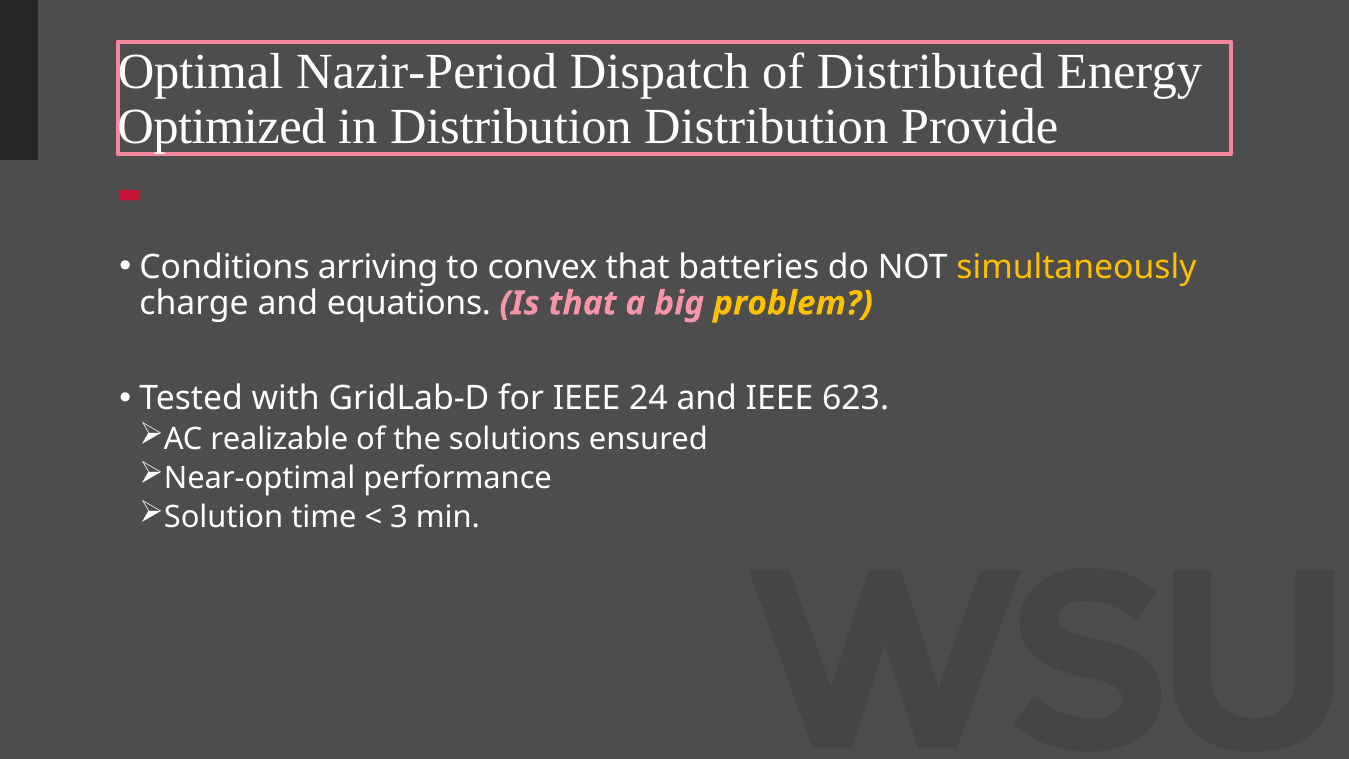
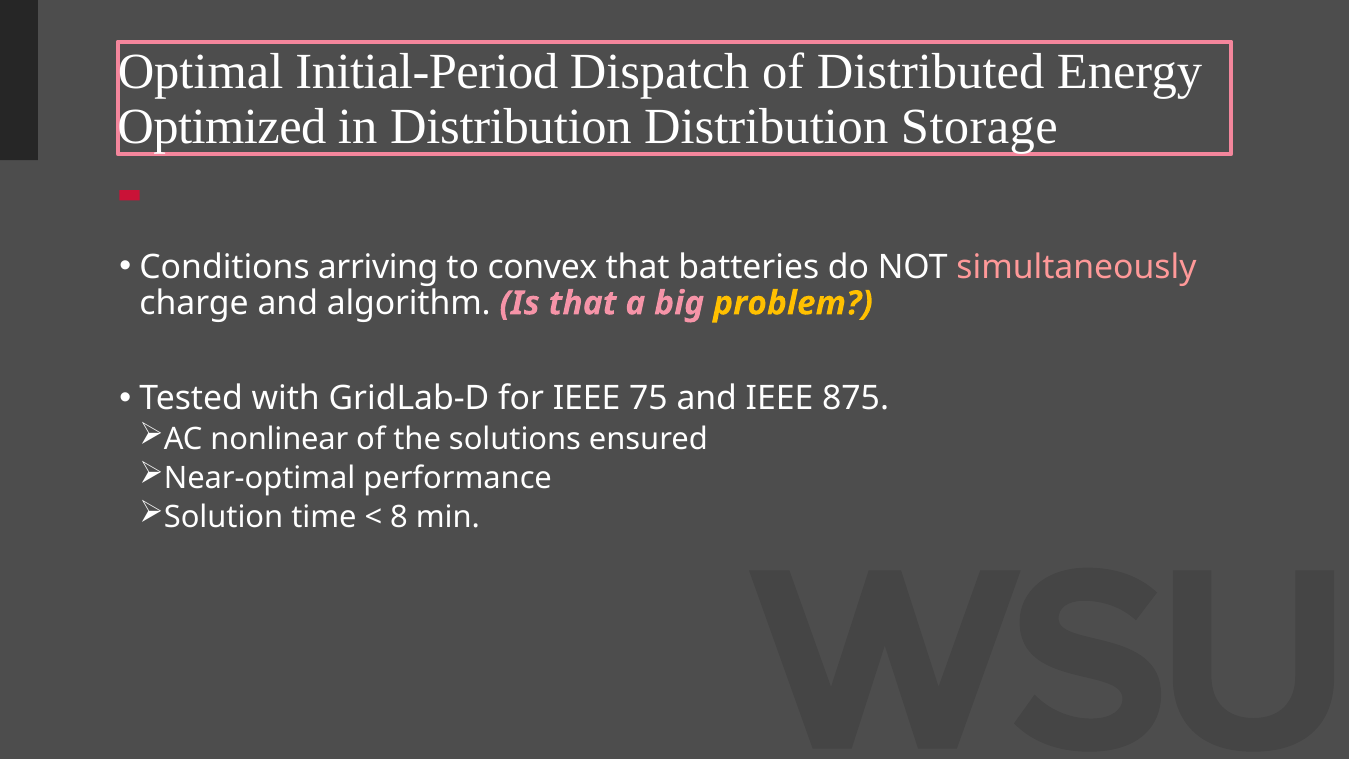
Nazir-Period: Nazir-Period -> Initial-Period (427, 72)
Provide: Provide -> Storage (979, 126)
simultaneously colour: yellow -> pink (1076, 267)
equations: equations -> algorithm (409, 303)
24: 24 -> 75 (648, 399)
623: 623 -> 875 (856, 399)
realizable: realizable -> nonlinear (279, 439)
3: 3 -> 8 (399, 517)
